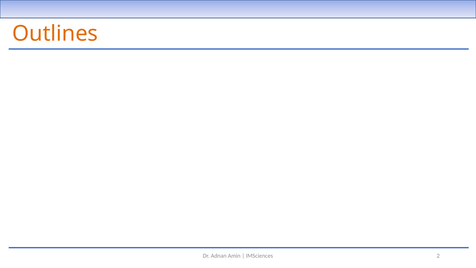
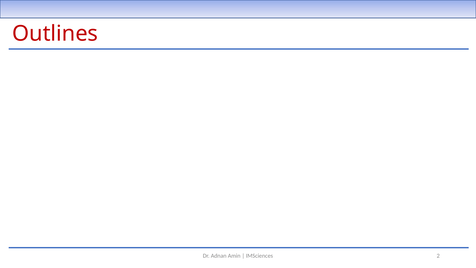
Outlines colour: orange -> red (55, 34)
